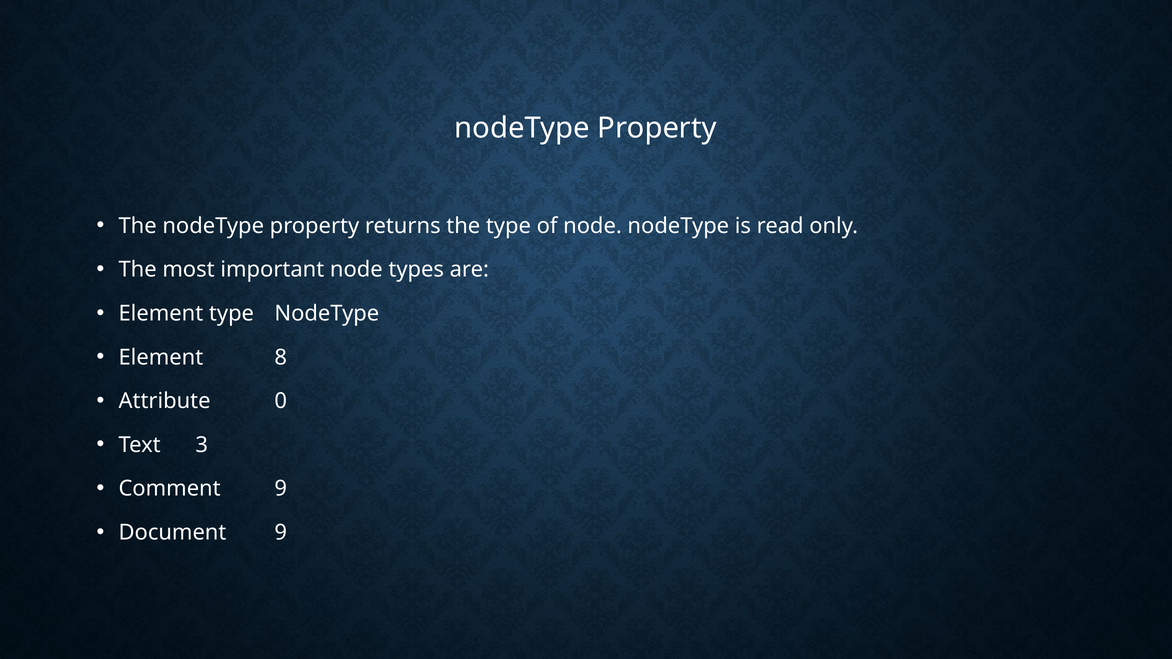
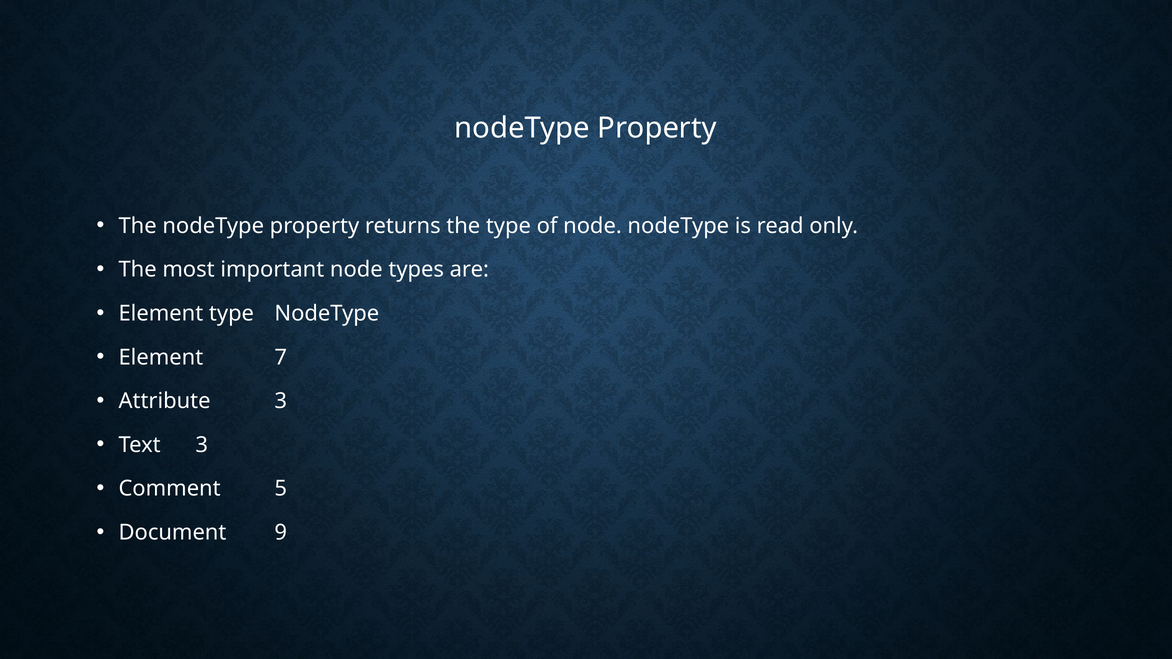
8: 8 -> 7 (281, 357)
Attribute 0: 0 -> 3 (281, 401)
Comment 9: 9 -> 5 (281, 489)
